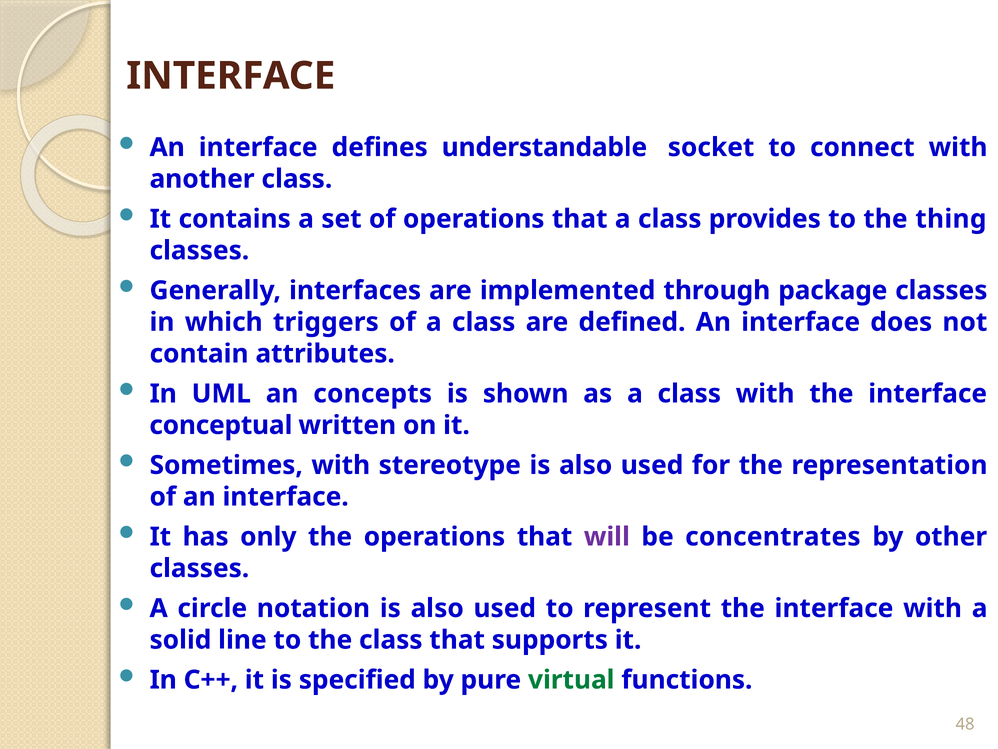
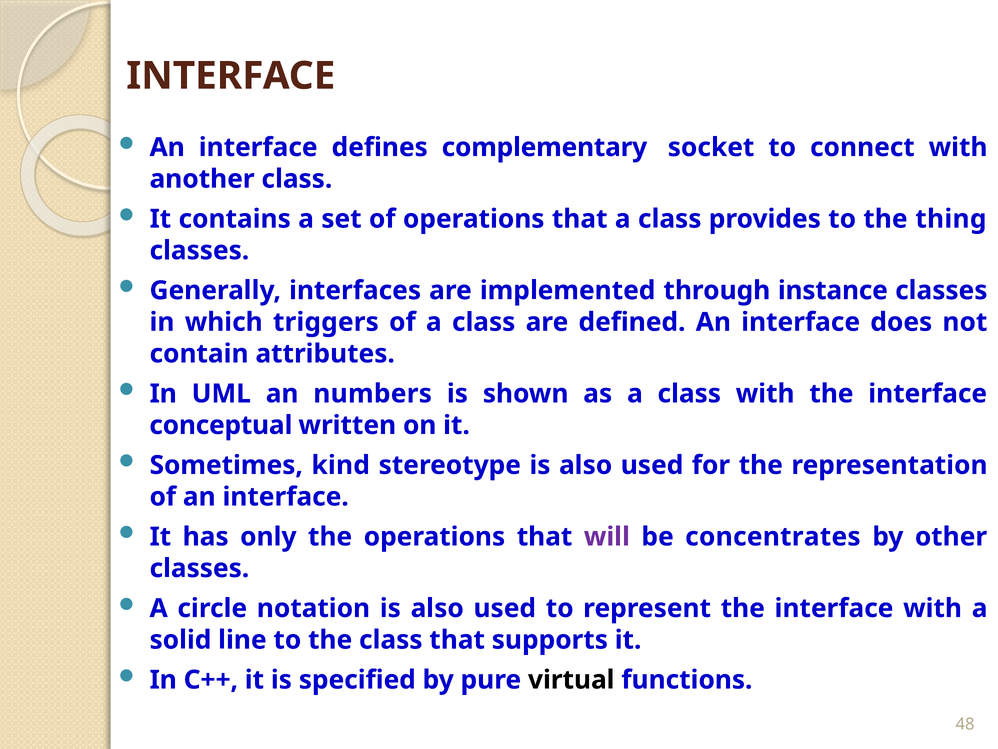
understandable: understandable -> complementary (544, 147)
package: package -> instance (833, 290)
concepts: concepts -> numbers (373, 393)
Sometimes with: with -> kind (341, 465)
virtual colour: green -> black (571, 679)
